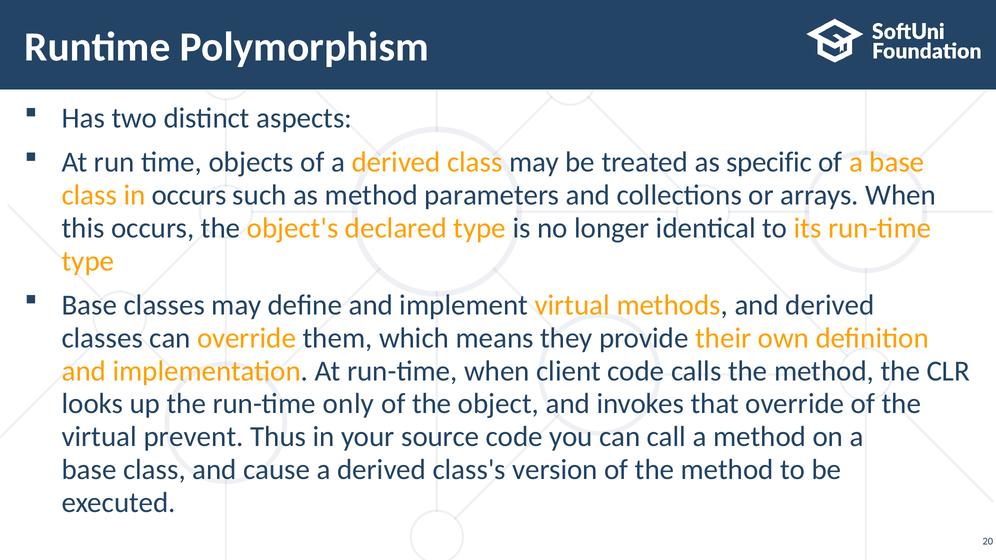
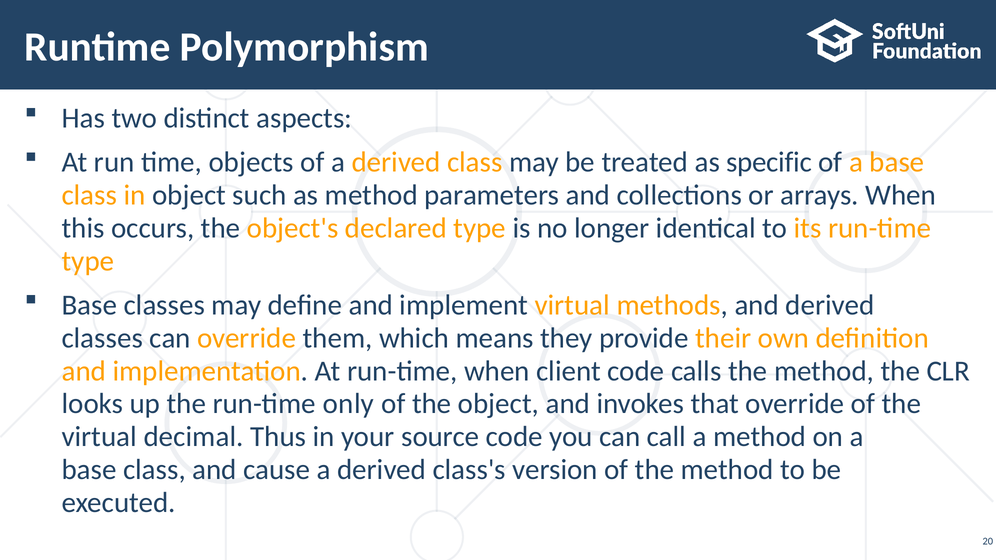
in occurs: occurs -> object (189, 195)
prevent: prevent -> decimal (194, 437)
